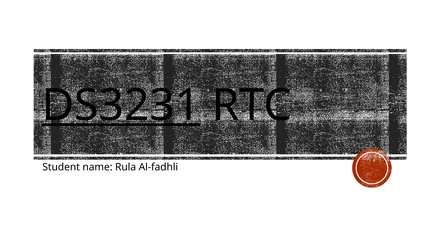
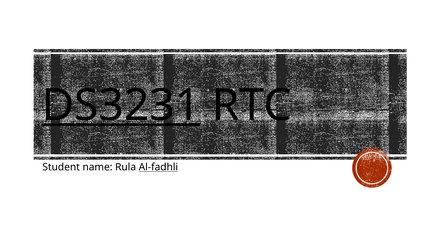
Al-fadhli underline: none -> present (158, 167)
